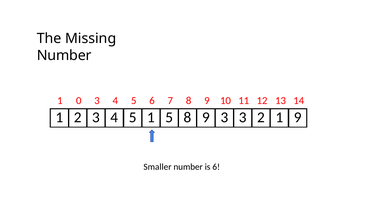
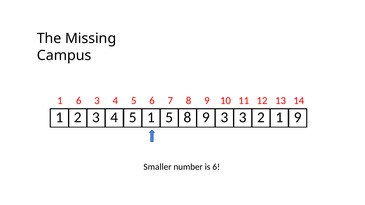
Number: Number -> Campus (64, 56)
1 0: 0 -> 6 (79, 101)
